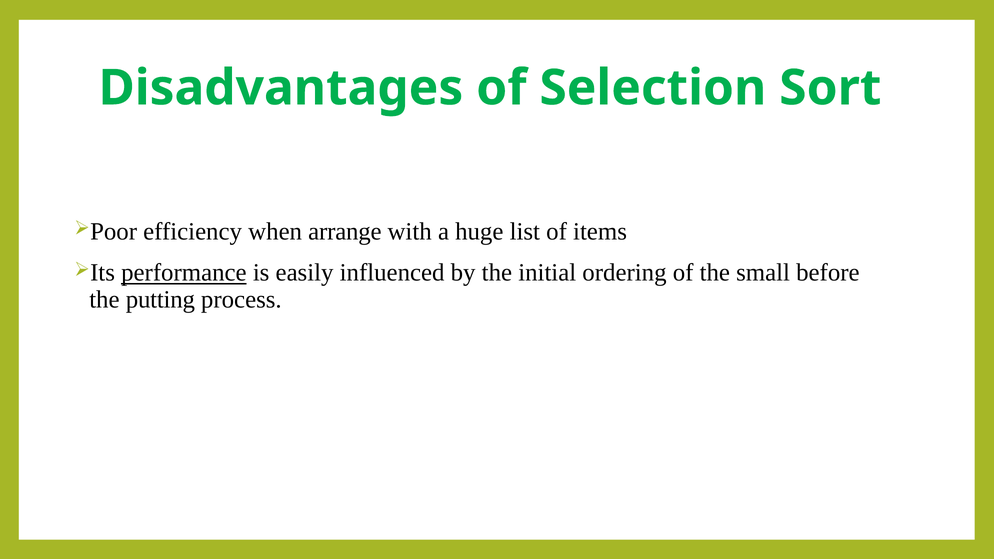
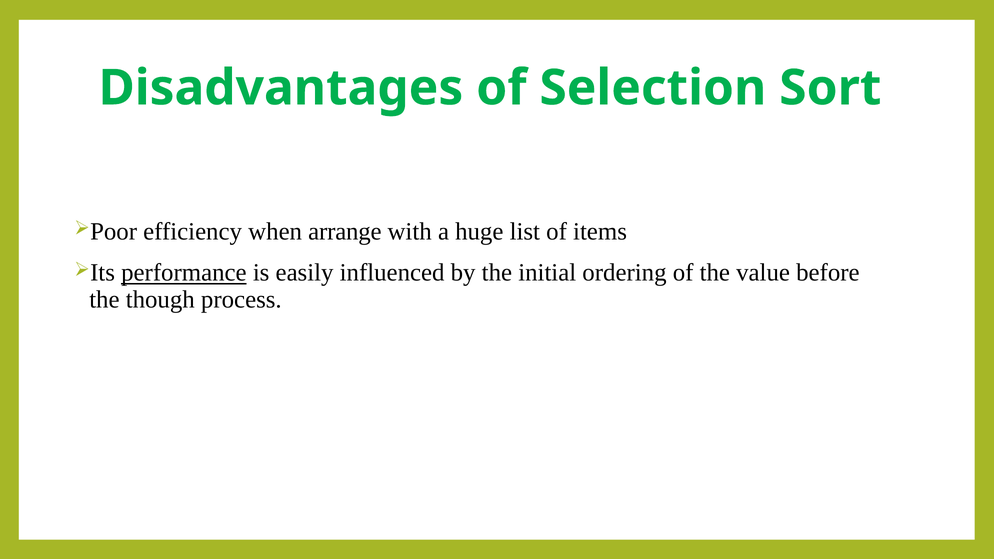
small: small -> value (763, 273)
putting: putting -> though (160, 300)
